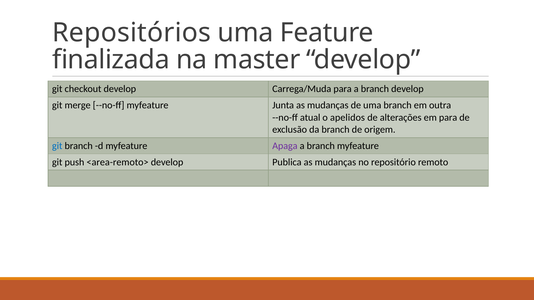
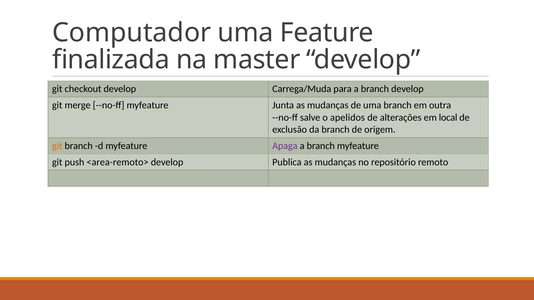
Repositórios: Repositórios -> Computador (132, 33)
atual: atual -> salve (310, 118)
em para: para -> local (448, 118)
git colour: blue -> orange (57, 146)
